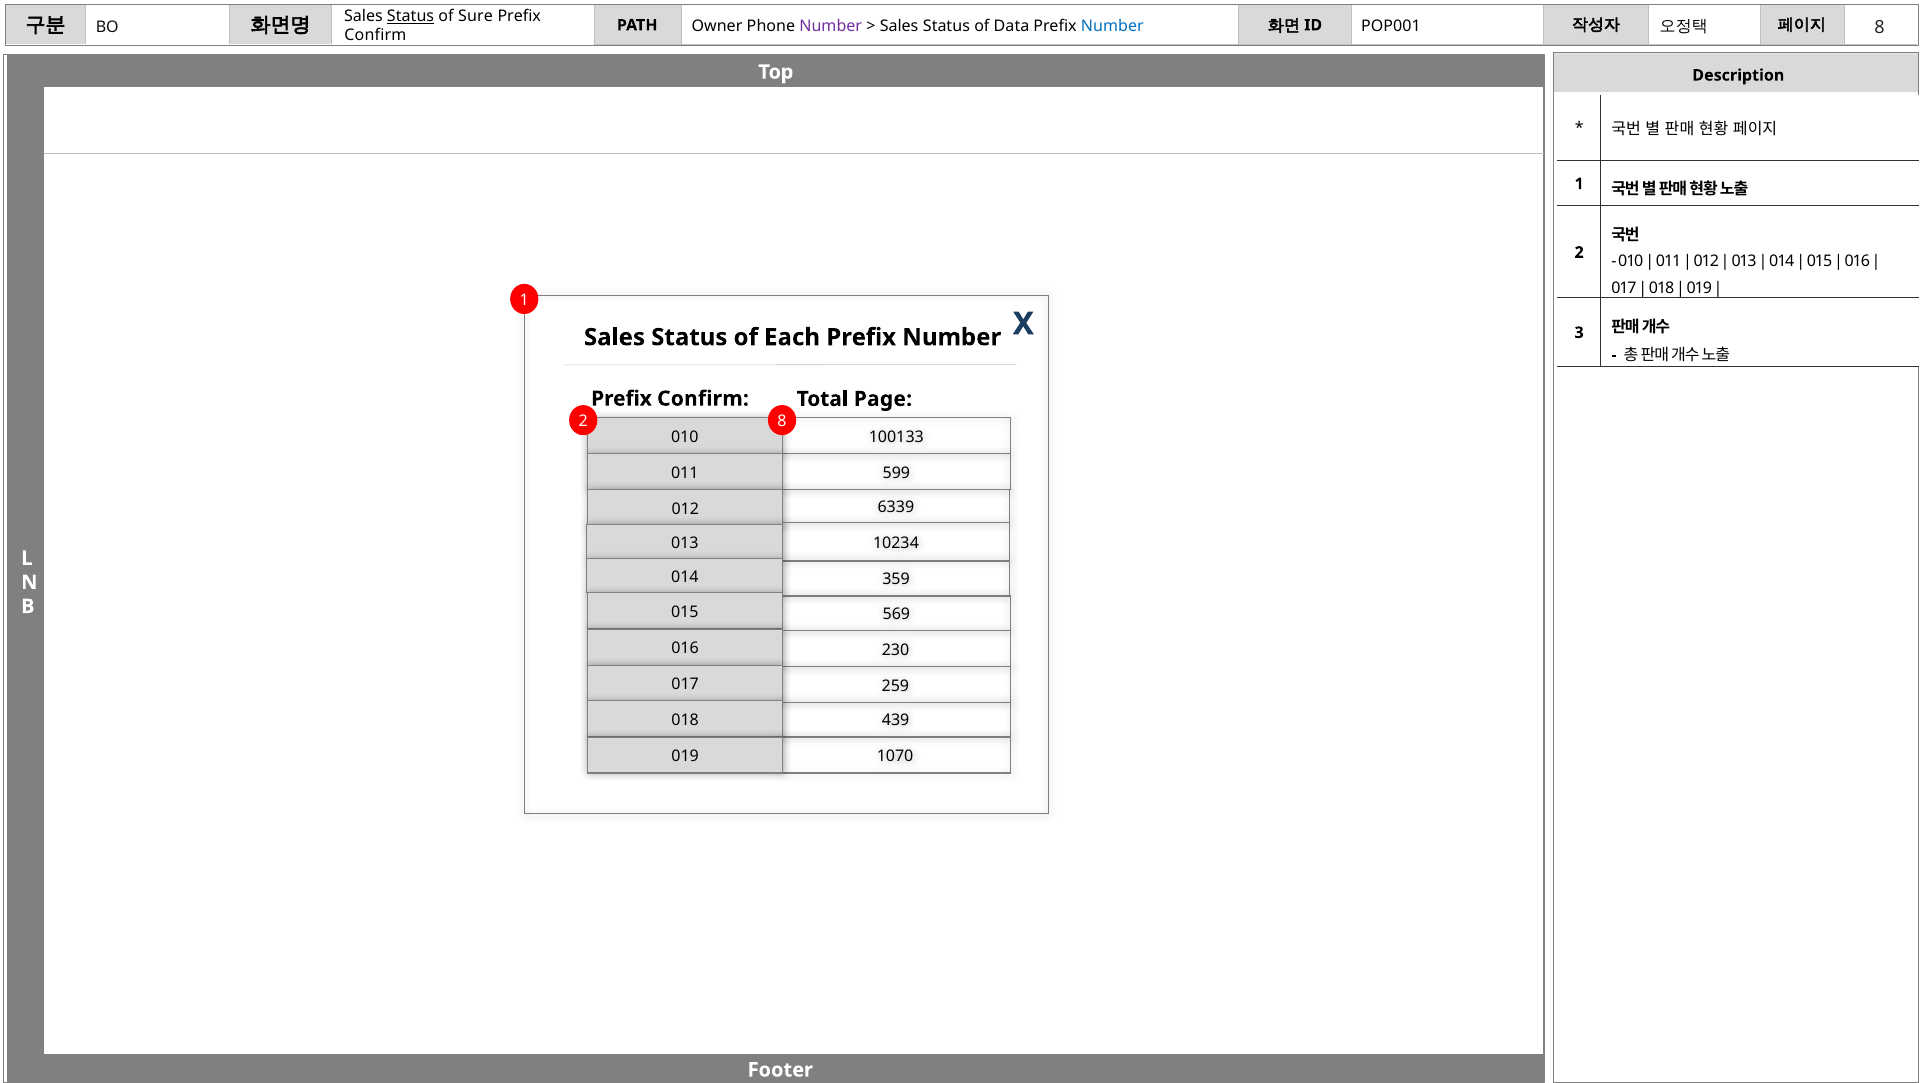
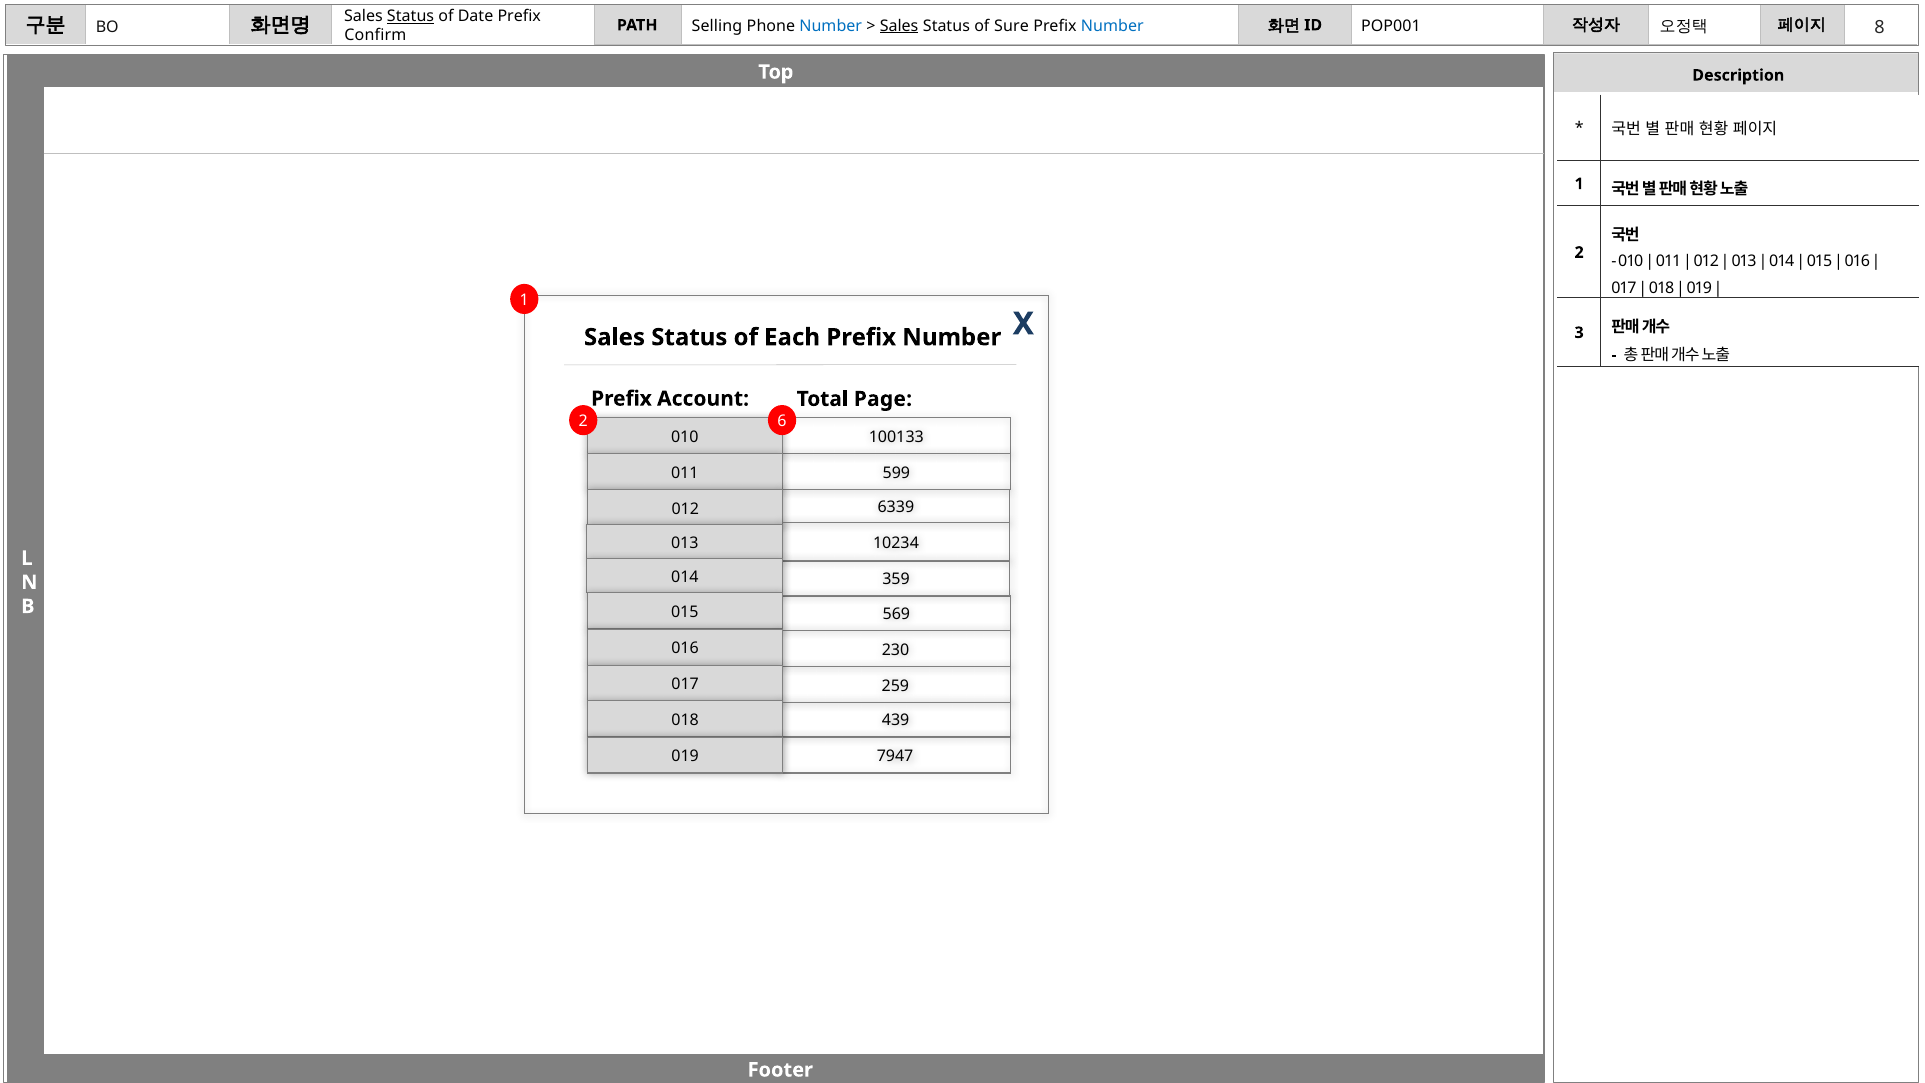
Sure: Sure -> Date (476, 16)
Owner: Owner -> Selling (717, 26)
Number colour: purple -> blue (831, 26)
Sales underline: none -> present (899, 26)
Data: Data -> Sure (1011, 26)
Confirm: Confirm -> Account (703, 399)
2 8: 8 -> 6 (782, 421)
1070: 1070 -> 7947 (895, 756)
